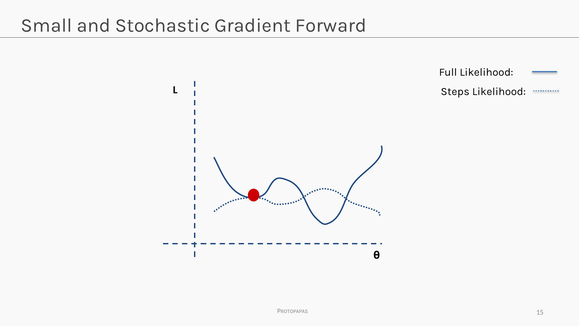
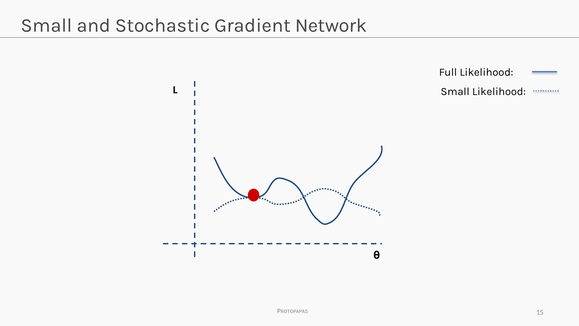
Forward: Forward -> Network (331, 25)
Steps: Steps -> Small (455, 91)
